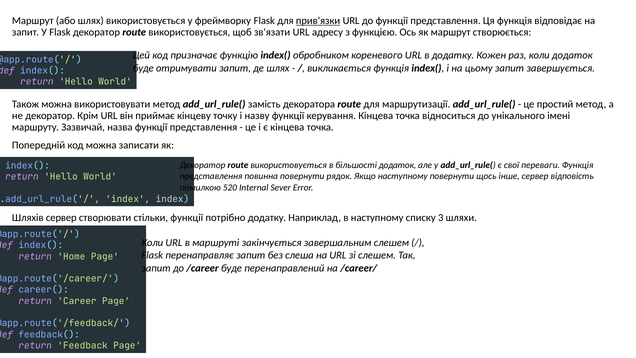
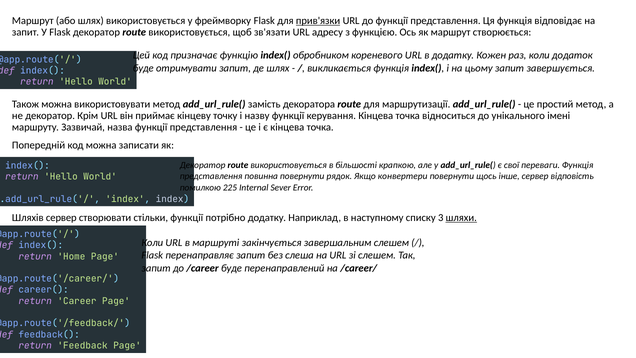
більшості додаток: додаток -> крапкою (397, 165)
Якщо наступному: наступному -> конвертери (403, 176)
520: 520 -> 225 (230, 187)
шляхи underline: none -> present (461, 217)
